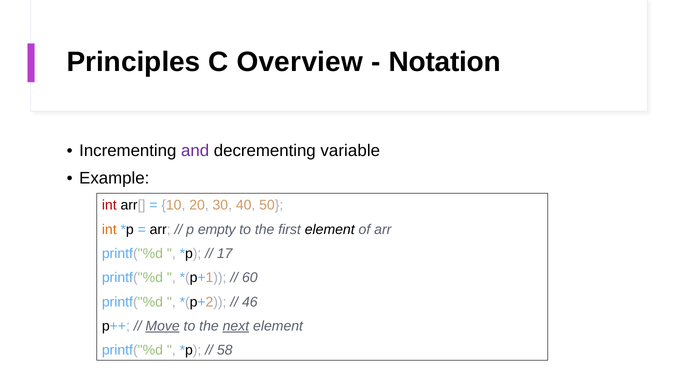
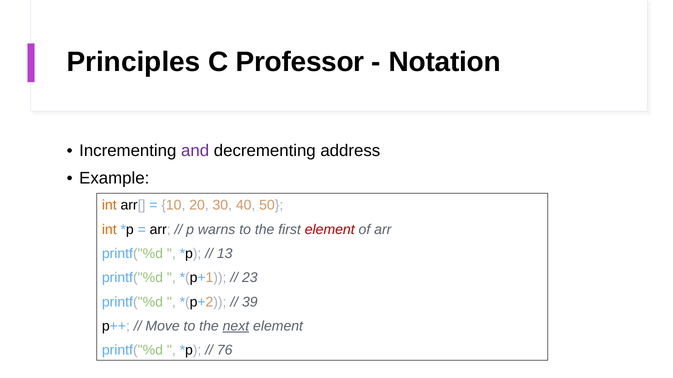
Overview: Overview -> Professor (300, 62)
variable: variable -> address (350, 151)
int colour: red -> orange (109, 206)
empty: empty -> warns (217, 230)
element colour: black -> red (330, 230)
17: 17 -> 13 (225, 254)
60: 60 -> 23 (250, 278)
46: 46 -> 39 (250, 302)
Move underline: present -> none (163, 327)
58: 58 -> 76 (225, 351)
